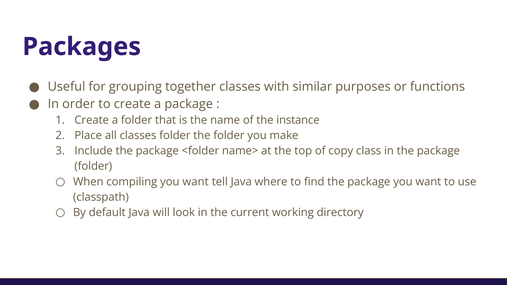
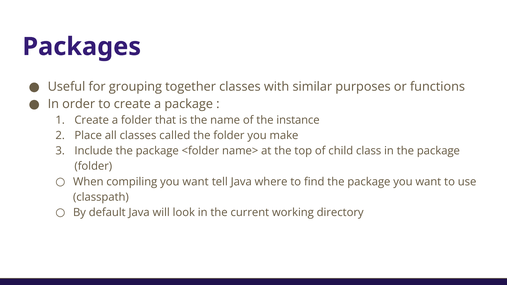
classes folder: folder -> called (175, 136)
copy: copy -> child (341, 151)
